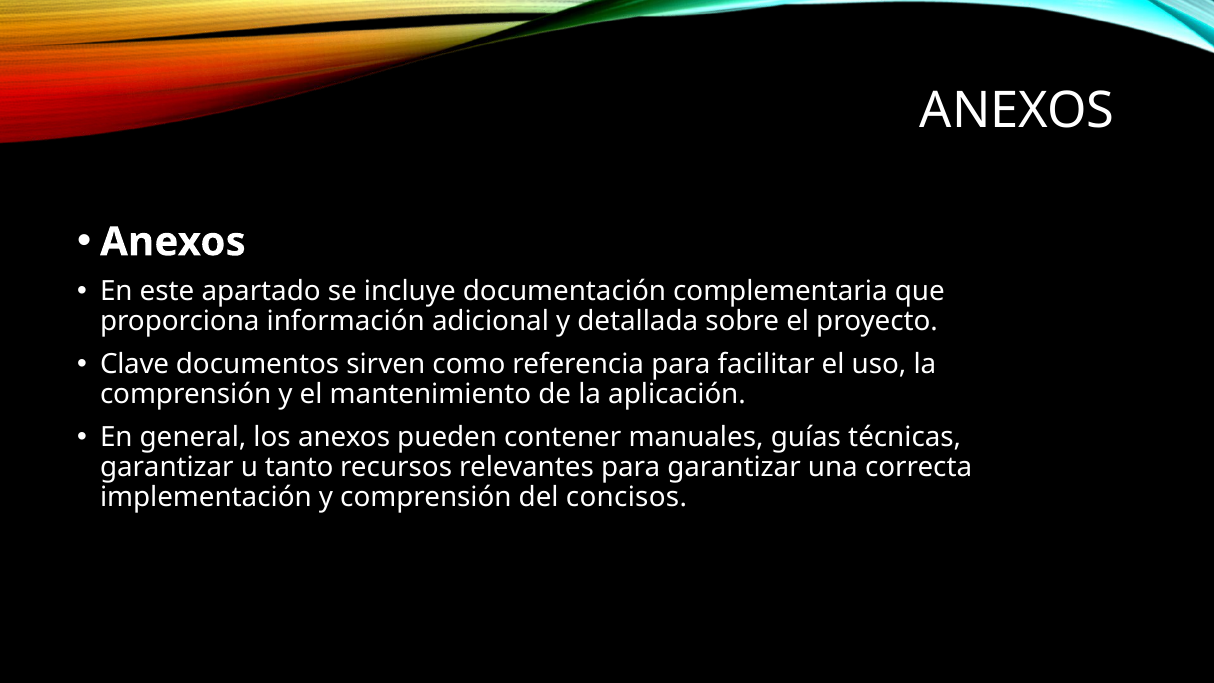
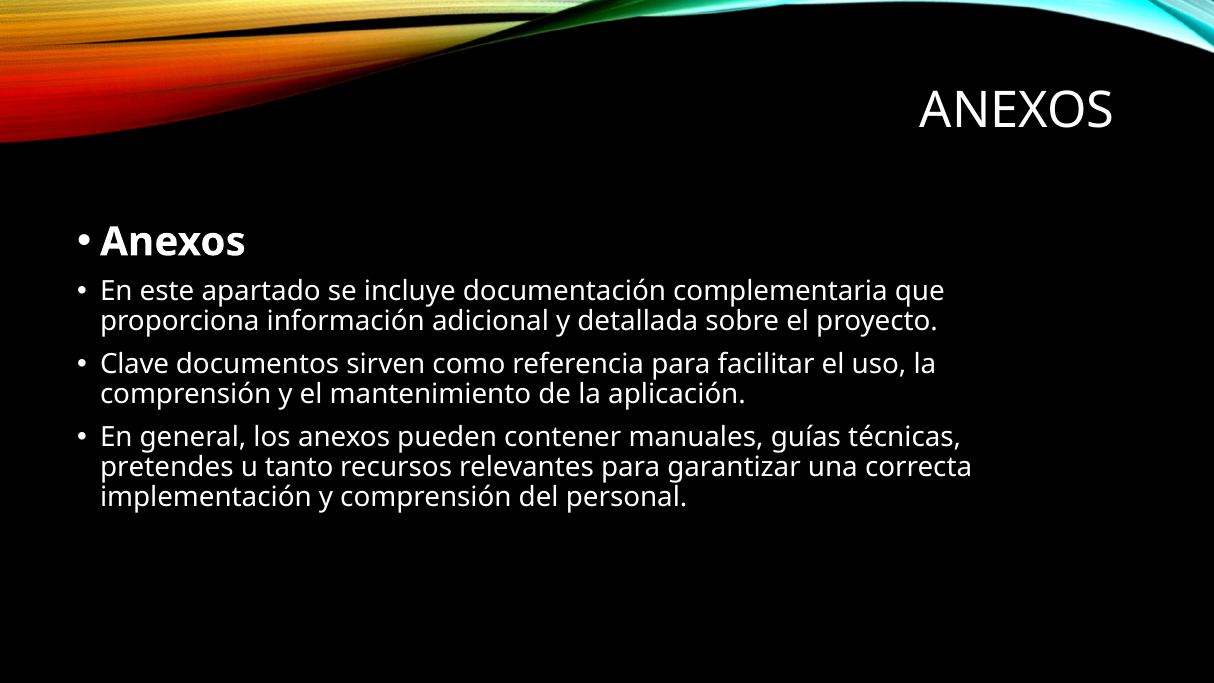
garantizar: garantizar -> pretendes (167, 467)
concisos: concisos -> personal (627, 497)
